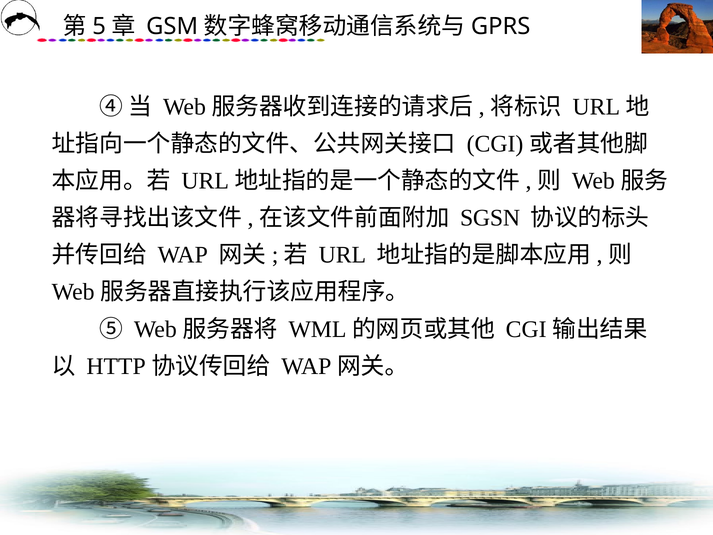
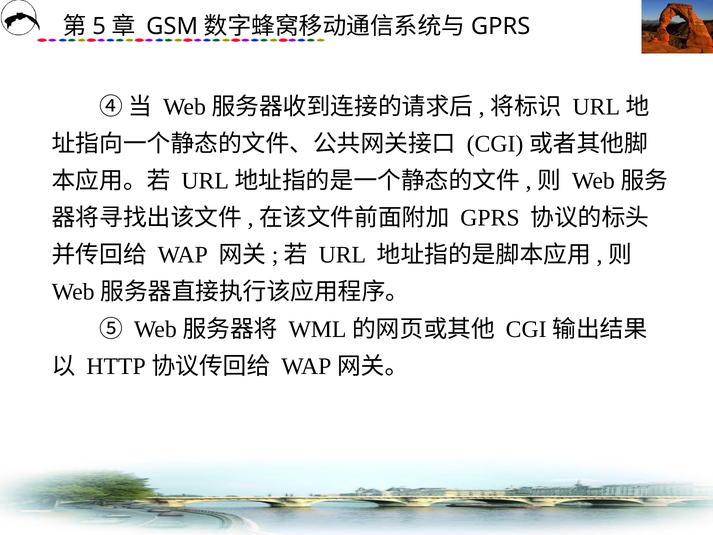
SGSN: SGSN -> GPRS (490, 218)
